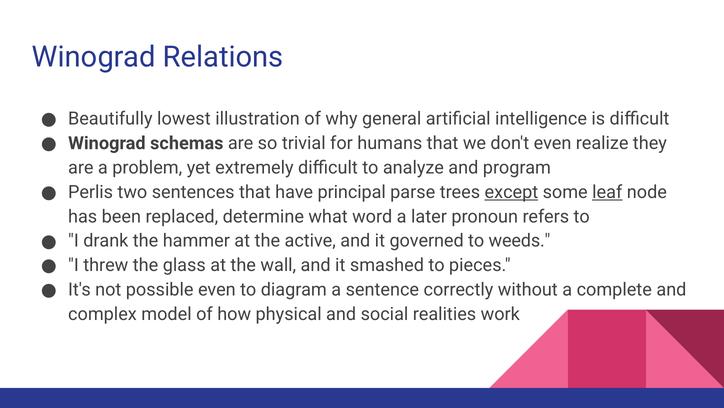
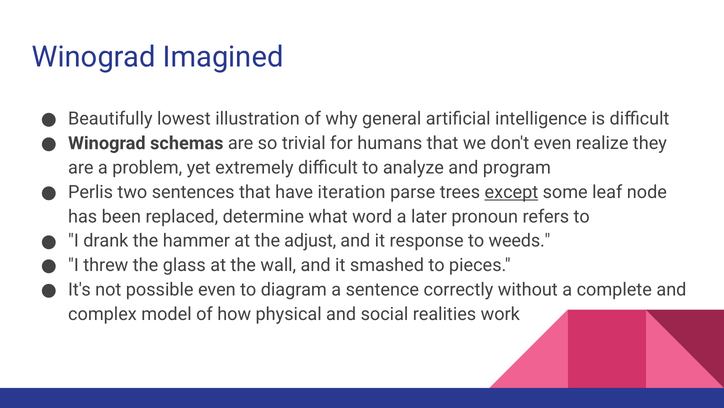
Relations: Relations -> Imagined (223, 57)
principal: principal -> iteration (352, 192)
leaf underline: present -> none (607, 192)
active: active -> adjust (310, 241)
governed: governed -> response (427, 241)
